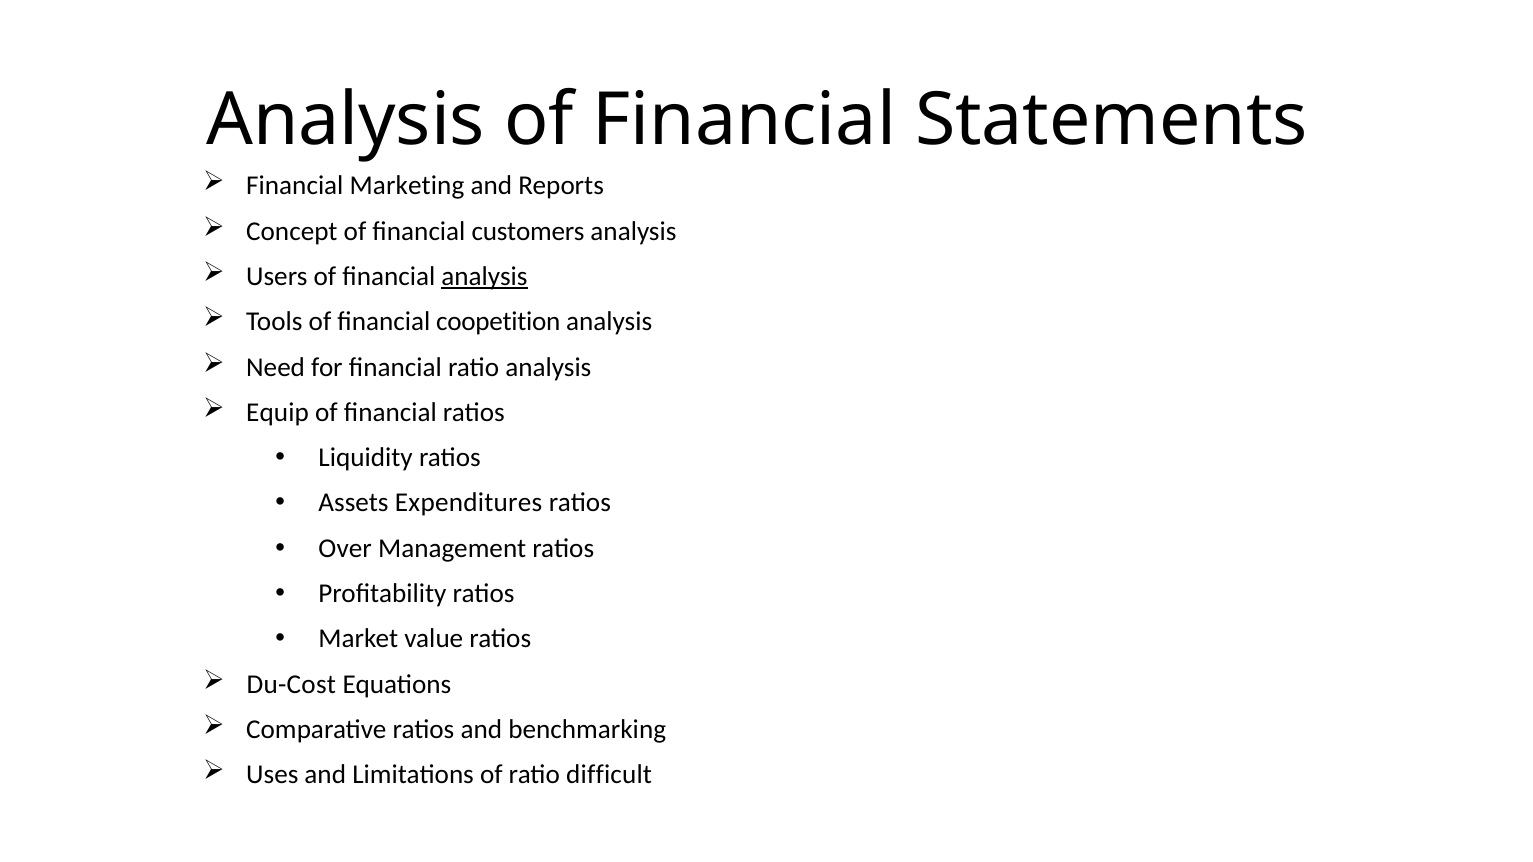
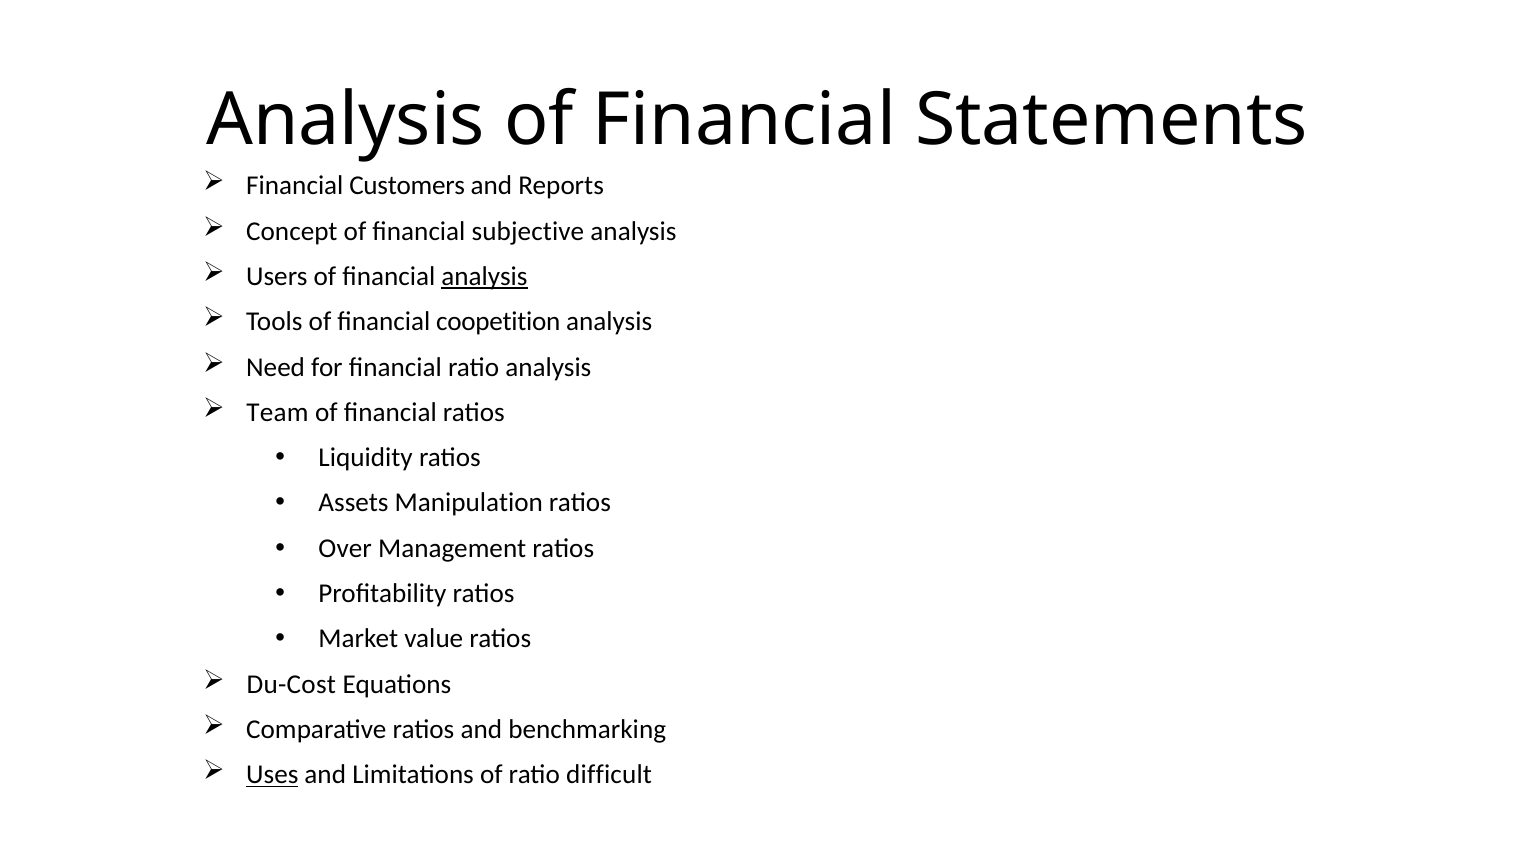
Marketing: Marketing -> Customers (407, 186)
customers: customers -> subjective (528, 231)
Equip: Equip -> Team (277, 413)
Expenditures: Expenditures -> Manipulation (469, 503)
Uses underline: none -> present (272, 775)
